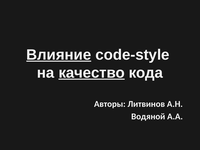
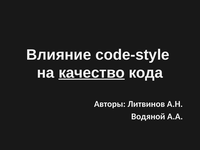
Влияние underline: present -> none (59, 55)
